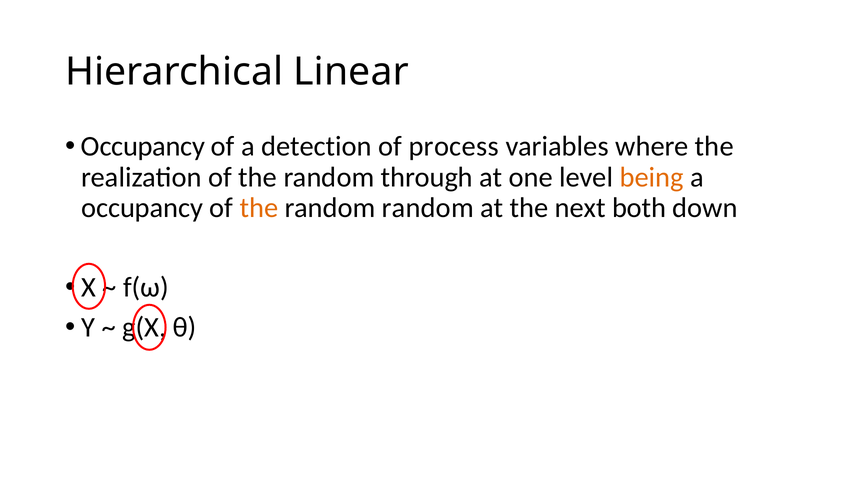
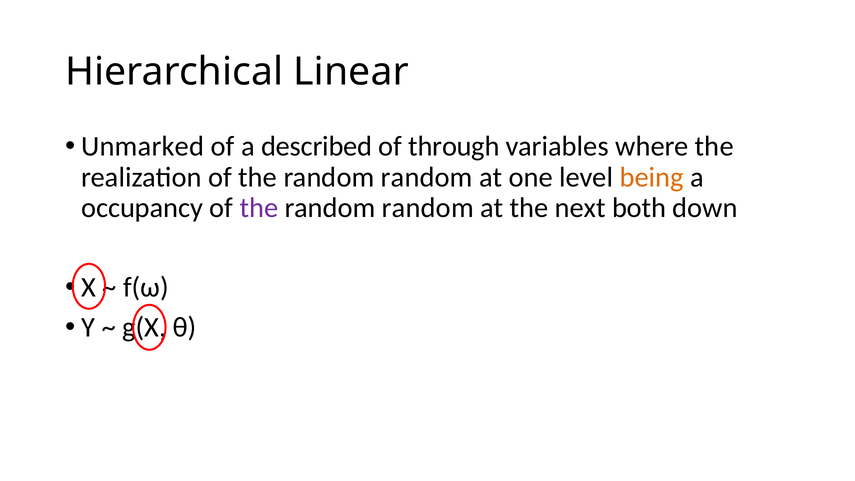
Occupancy: Occupancy -> Unmarked (143, 146)
detection: detection -> described (317, 146)
process: process -> through (454, 146)
through: through -> random (427, 177)
the colour: orange -> purple (259, 208)
